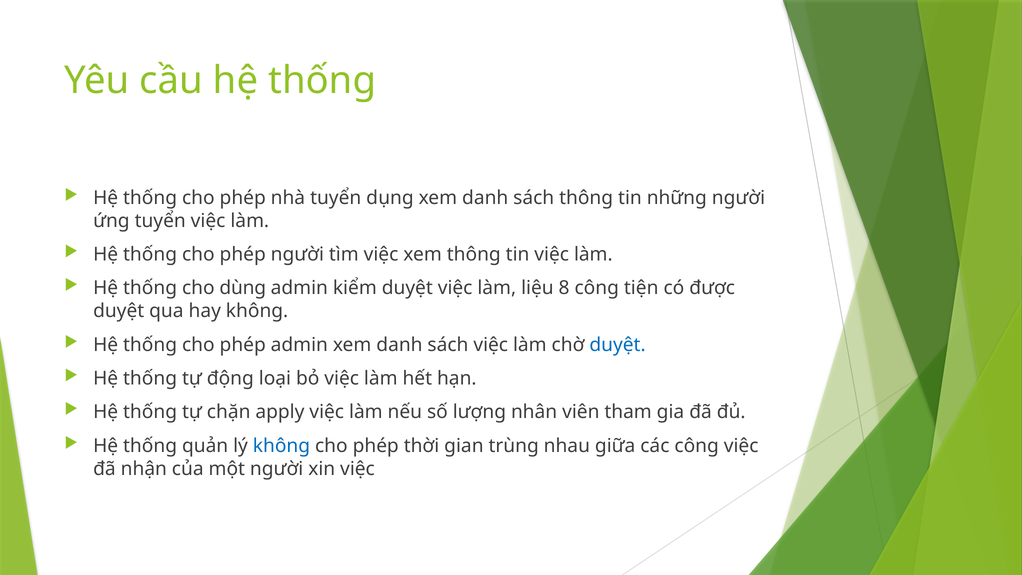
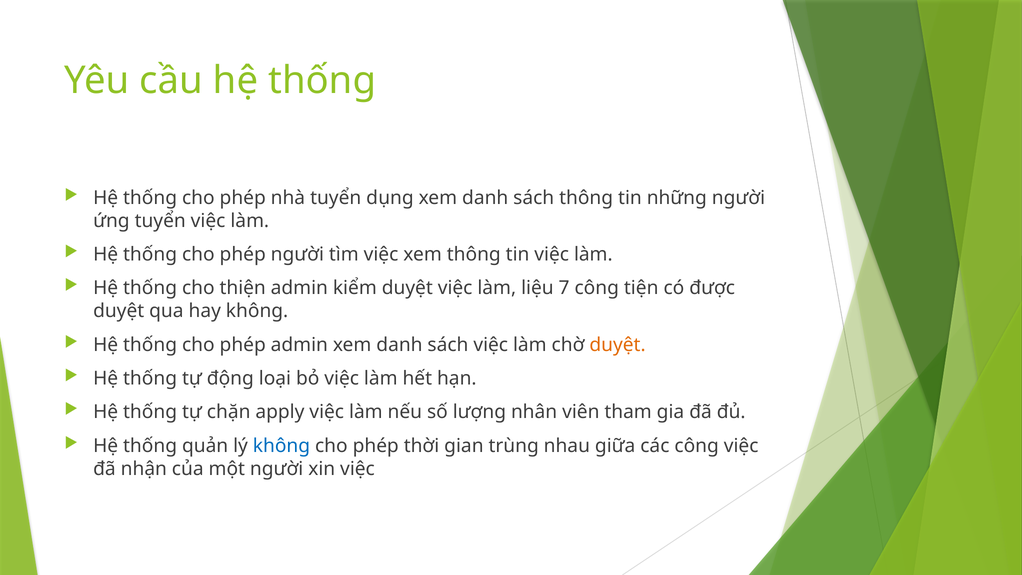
dùng: dùng -> thiện (243, 288)
8: 8 -> 7 (564, 288)
duyệt colour: blue -> orange (618, 345)
